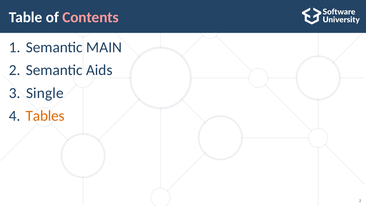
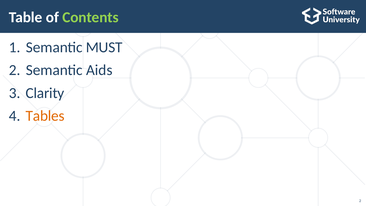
Contents colour: pink -> light green (91, 17)
MAIN: MAIN -> MUST (104, 47)
Single: Single -> Clarity (45, 93)
